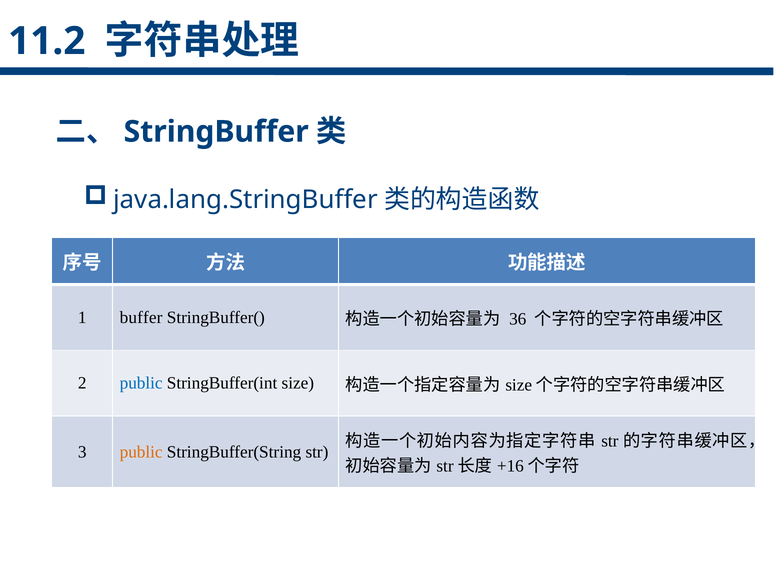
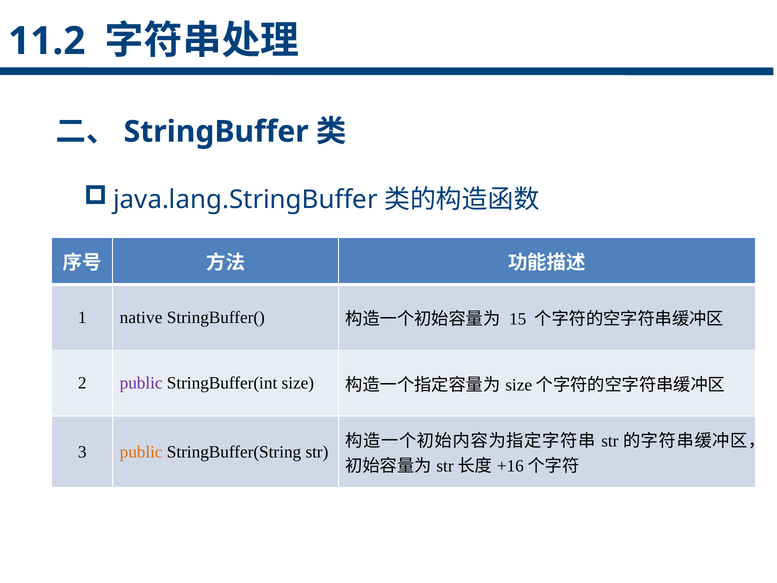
buffer: buffer -> native (141, 317)
36: 36 -> 15 (518, 319)
public colour: blue -> purple (141, 383)
